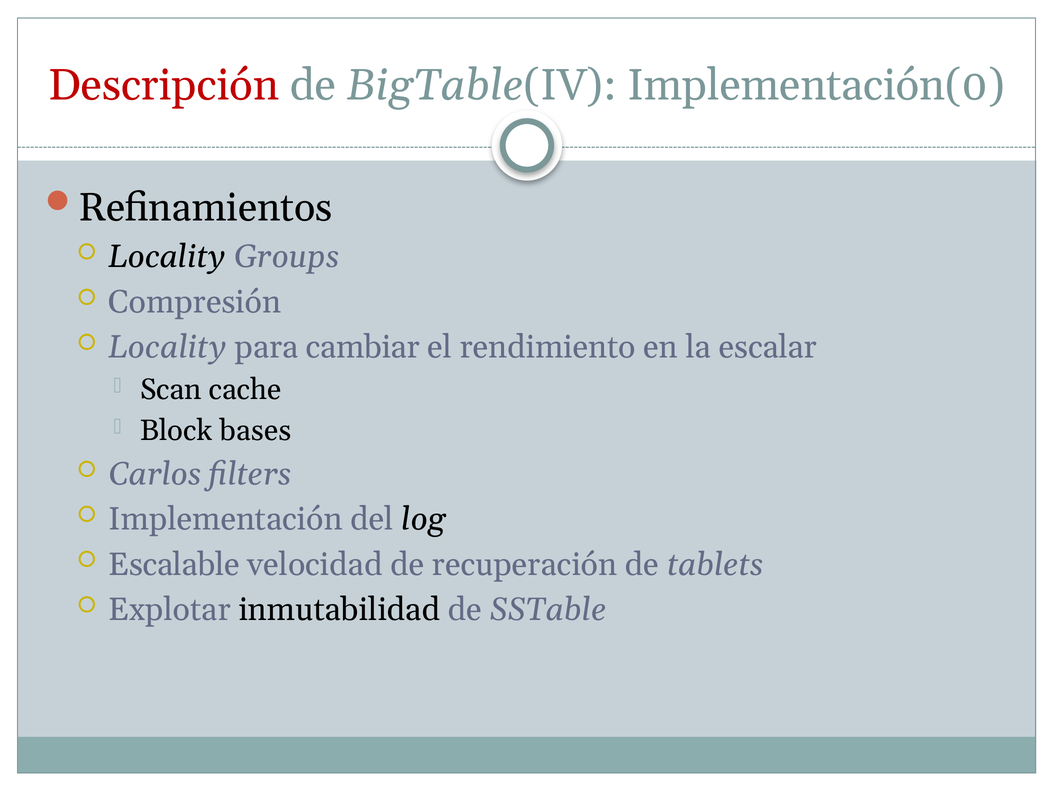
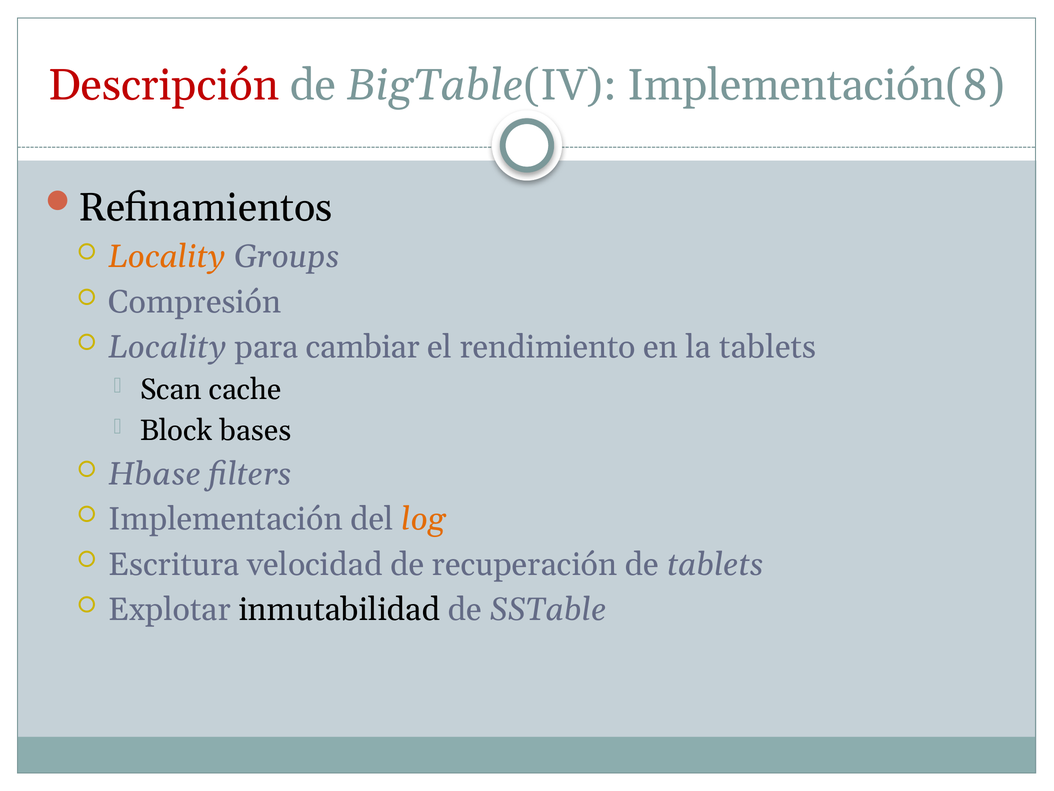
Implementación(0: Implementación(0 -> Implementación(8 (816, 85)
Locality colour: black -> orange (167, 257)
la escalar: escalar -> tablets (768, 347)
Carlos: Carlos -> Hbase (155, 474)
log colour: black -> orange (424, 519)
Escalable: Escalable -> Escritura (174, 564)
